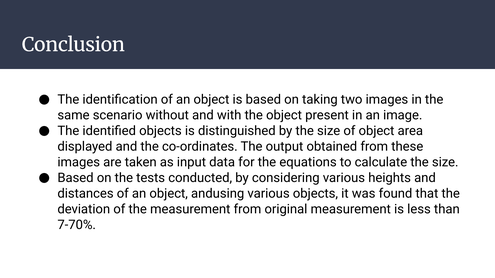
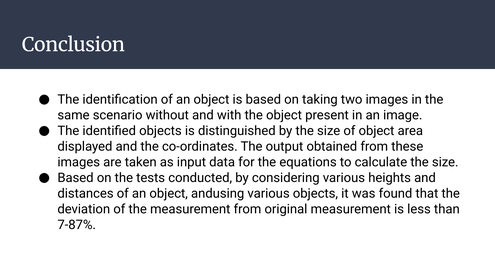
7-70%: 7-70% -> 7-87% (77, 225)
